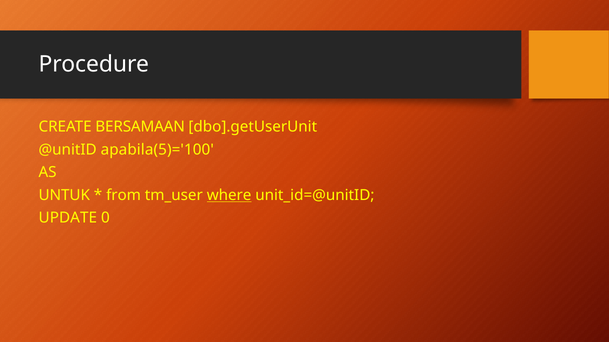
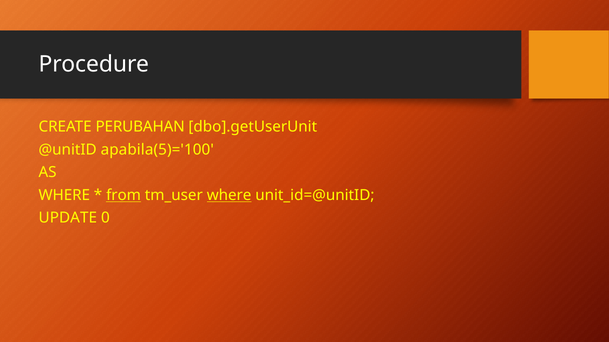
BERSAMAAN: BERSAMAAN -> PERUBAHAN (140, 127)
UNTUK: UNTUK -> WHERE (64, 195)
from underline: none -> present (124, 195)
